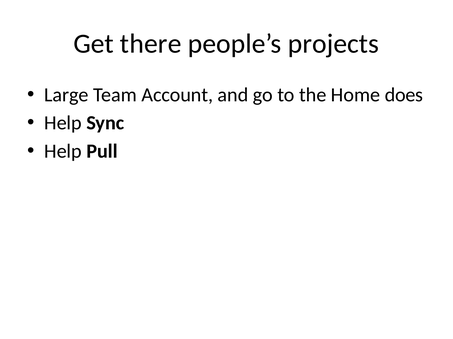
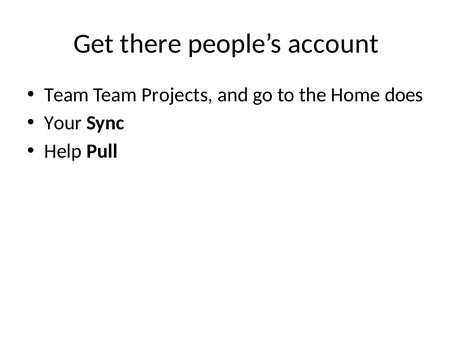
projects: projects -> account (333, 44)
Large: Large -> Team (67, 95)
Account: Account -> Projects (177, 95)
Help: Help -> Your (63, 123)
